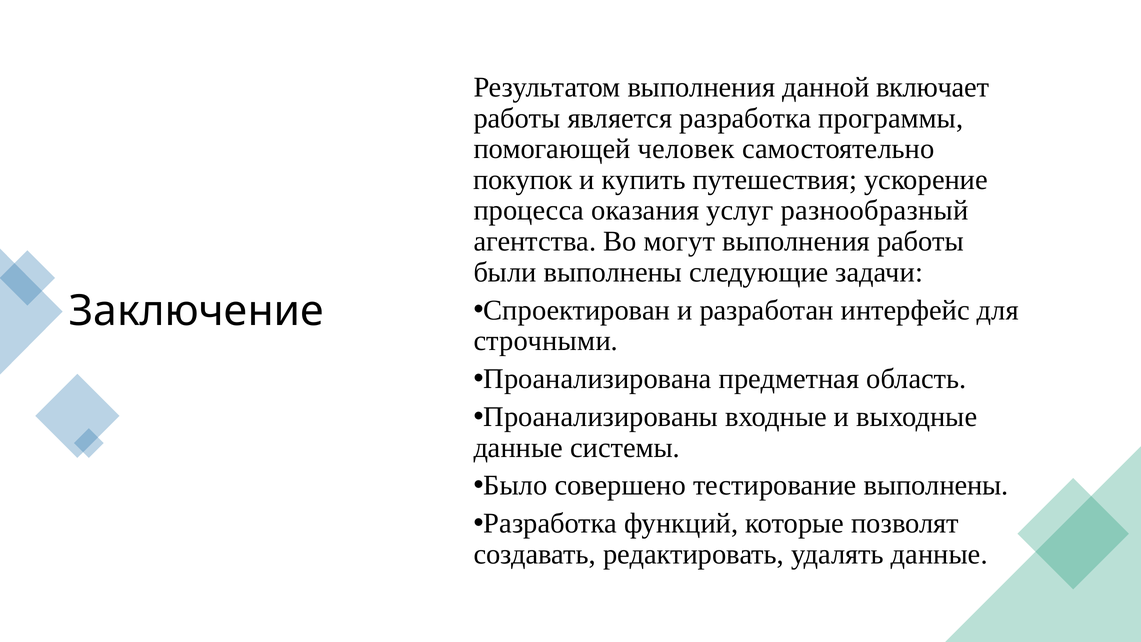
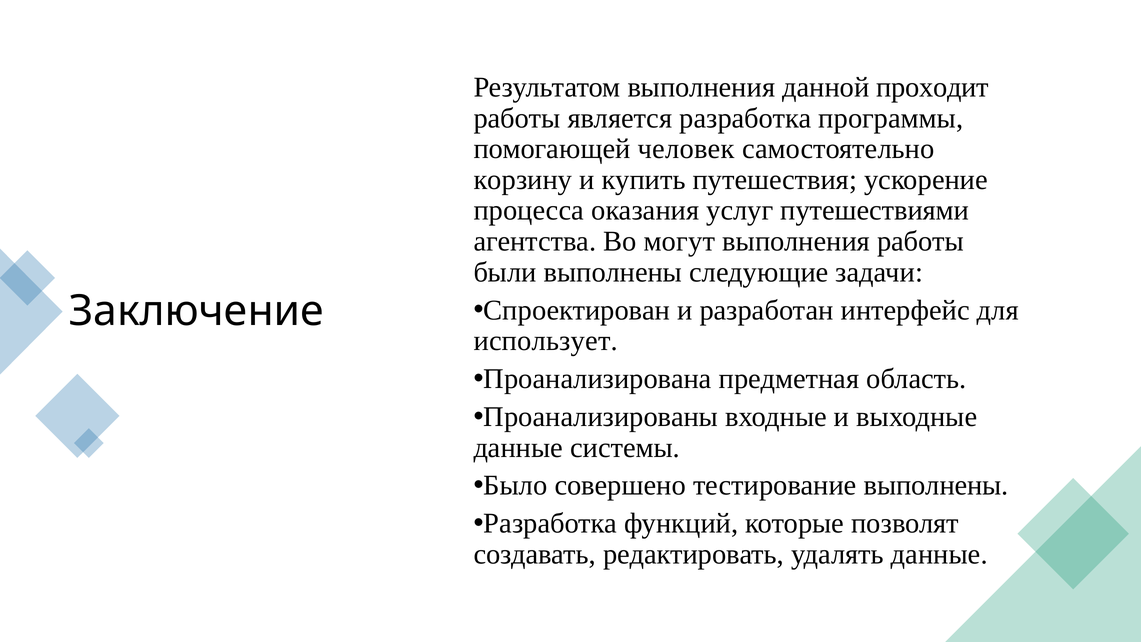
включает: включает -> проходит (933, 87)
покупок: покупок -> корзину (523, 180)
разнообразный: разнообразный -> путешествиями (875, 210)
строчными: строчными -> использует (546, 341)
